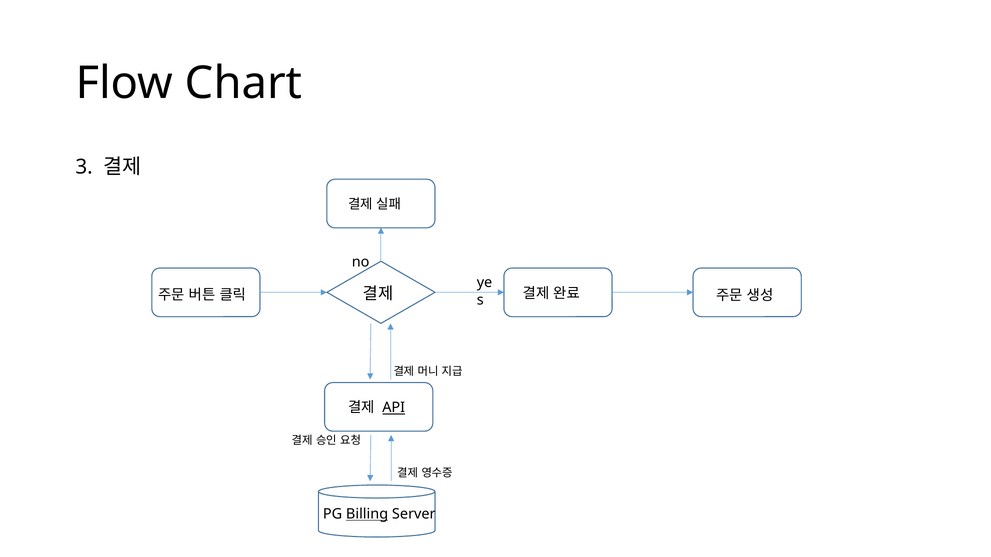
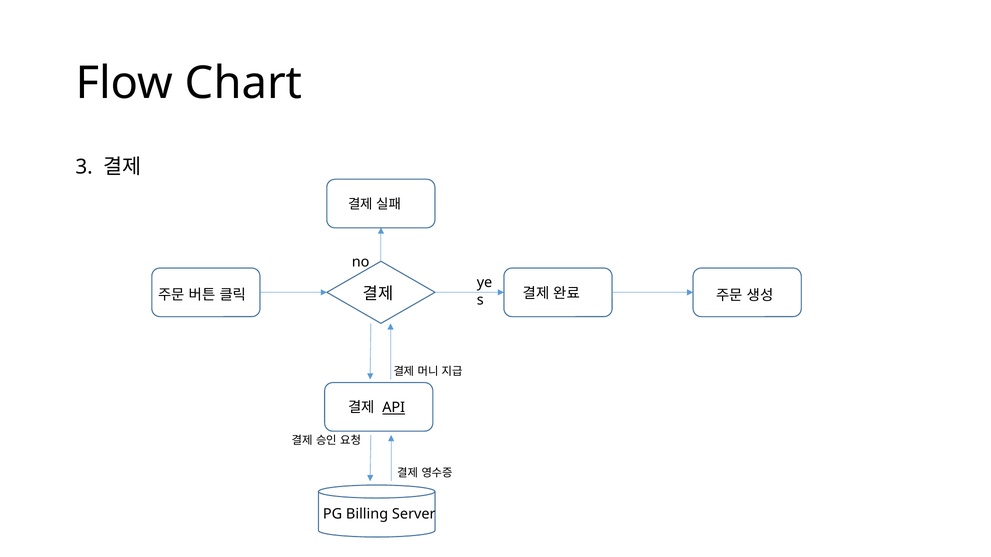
Billing underline: present -> none (367, 514)
